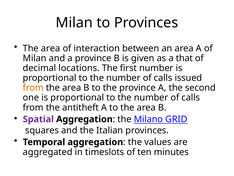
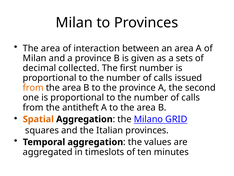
that: that -> sets (184, 58)
locations: locations -> collected (79, 68)
Spatial colour: purple -> orange (38, 119)
